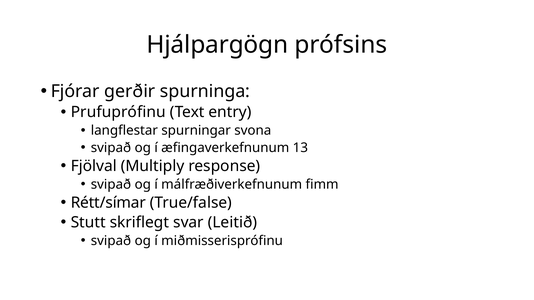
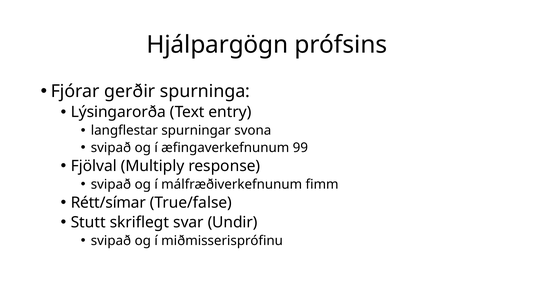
Prufuprófinu: Prufuprófinu -> Lýsingarorða (118, 112)
13: 13 -> 99 (300, 148)
Leitið: Leitið -> Undir (233, 223)
